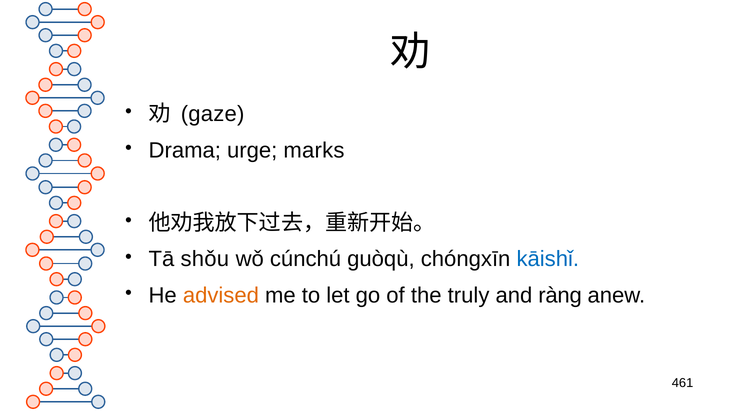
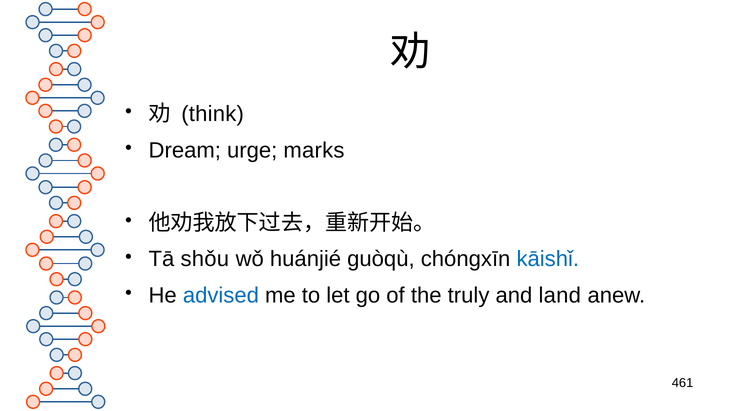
gaze: gaze -> think (213, 114)
Drama: Drama -> Dream (185, 150)
cúnchú: cúnchú -> huánjié (306, 259)
advised colour: orange -> blue (221, 295)
ràng: ràng -> land (560, 295)
